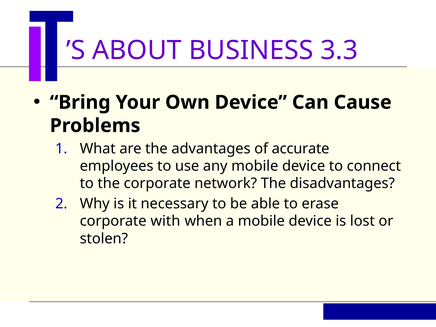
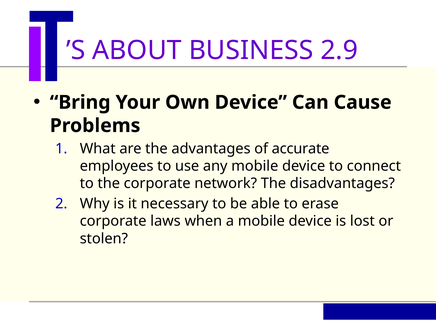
3.3: 3.3 -> 2.9 (339, 50)
with: with -> laws (166, 221)
